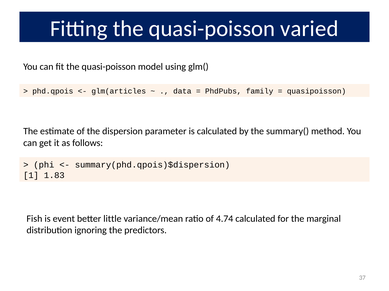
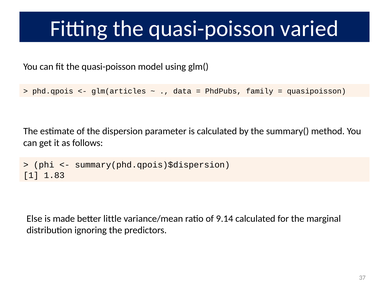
Fish: Fish -> Else (34, 219)
event: event -> made (64, 219)
4.74: 4.74 -> 9.14 (225, 219)
